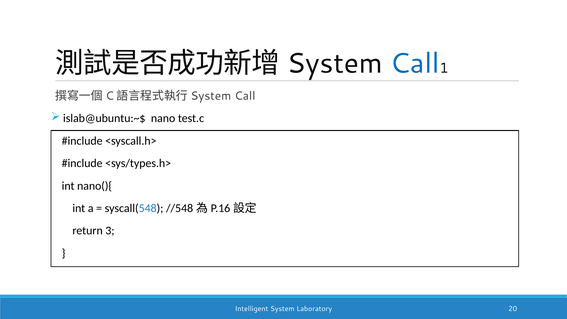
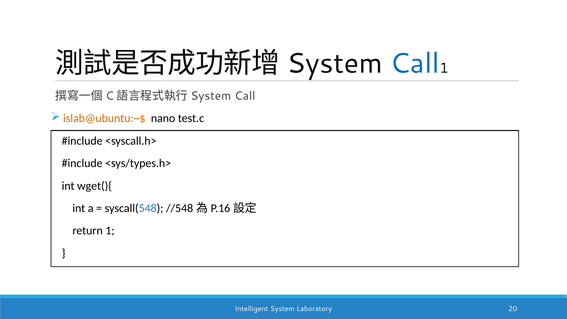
islab@ubuntu:~$ colour: black -> orange (104, 118)
nano(){: nano(){ -> wget(){ (95, 186)
return 3: 3 -> 1 (110, 231)
